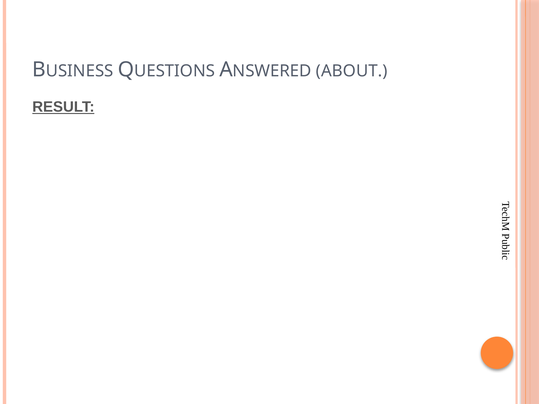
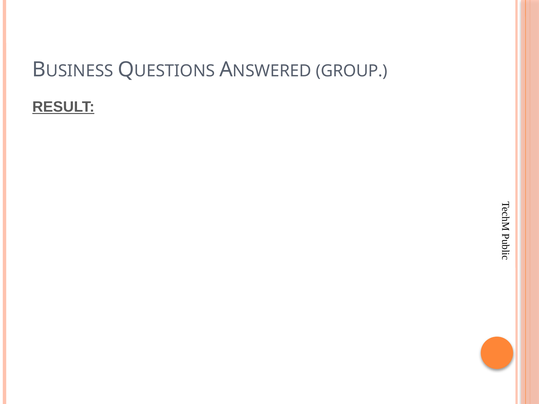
ABOUT: ABOUT -> GROUP (352, 71)
